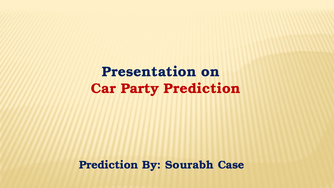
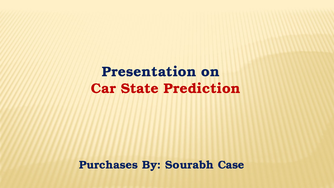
Party: Party -> State (140, 88)
Prediction: Prediction -> Purchases (109, 165)
